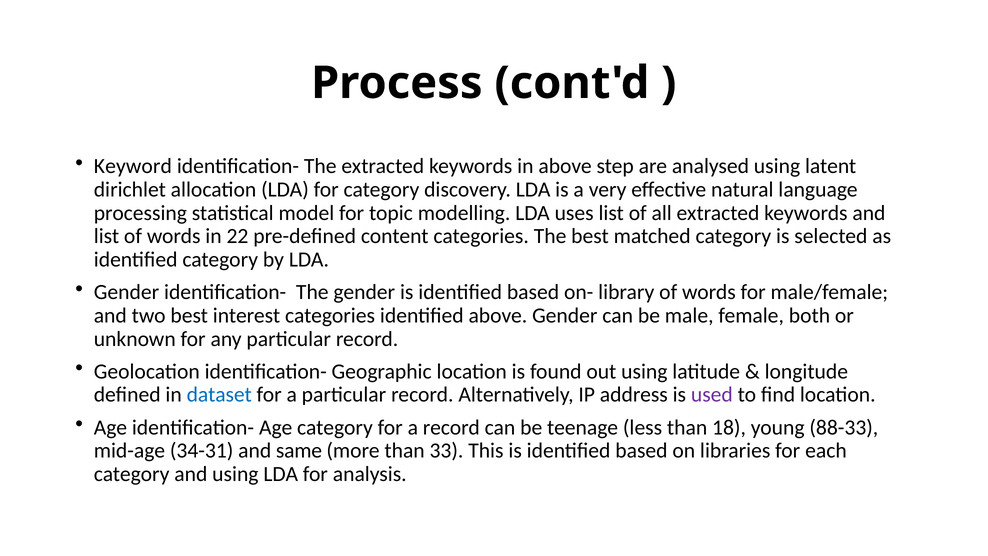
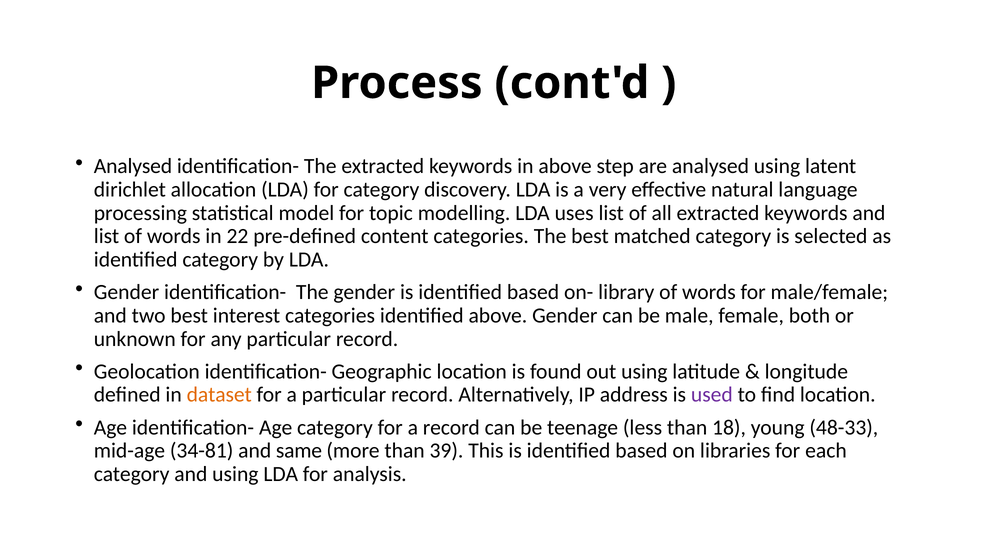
Keyword: Keyword -> Analysed (133, 166)
dataset colour: blue -> orange (219, 395)
88-33: 88-33 -> 48-33 (844, 427)
34-31: 34-31 -> 34-81 (202, 451)
33: 33 -> 39 (446, 451)
